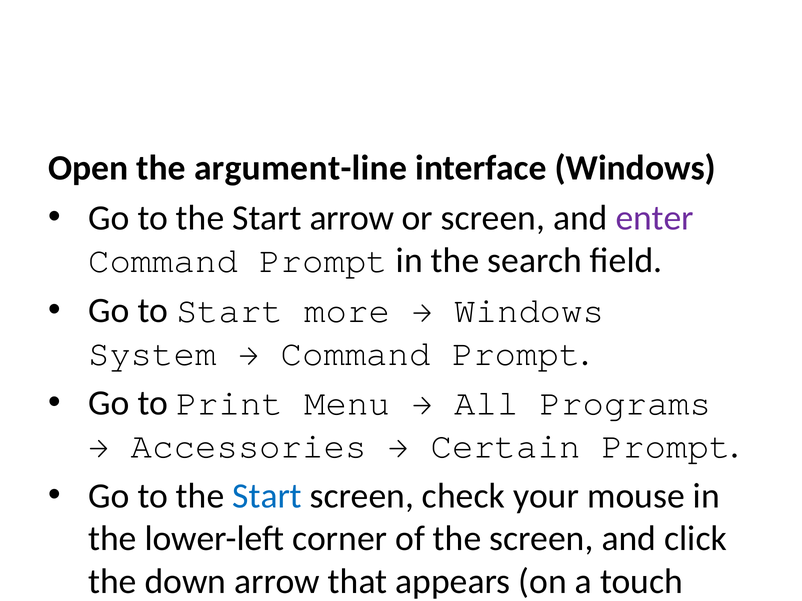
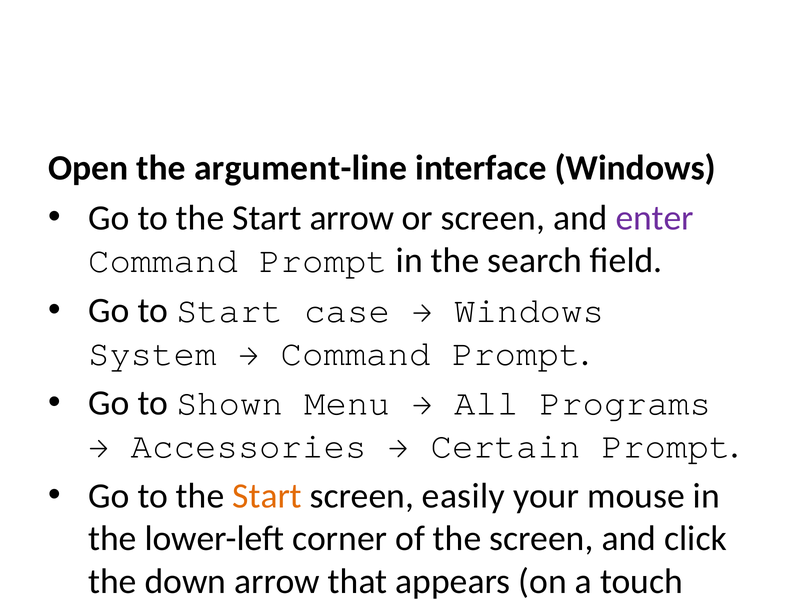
more: more -> case (347, 311)
Print: Print -> Shown (230, 404)
Start colour: blue -> orange (267, 496)
check: check -> easily (463, 496)
